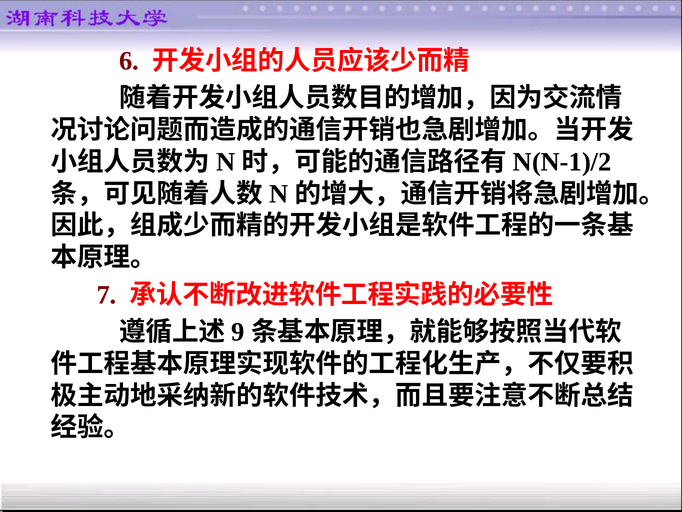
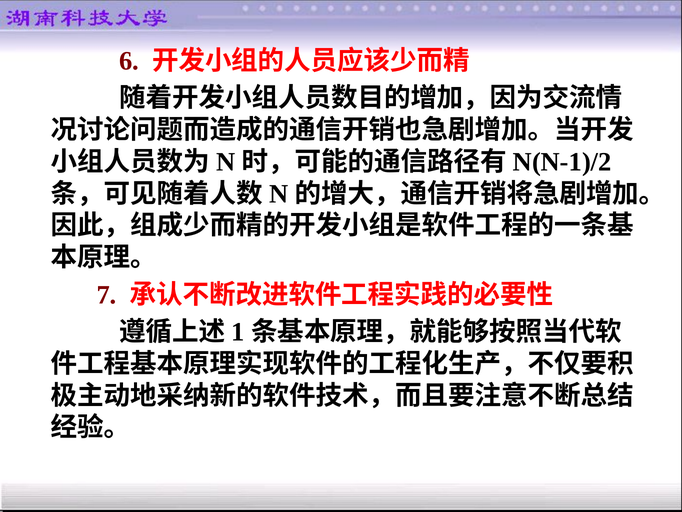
9: 9 -> 1 (238, 332)
